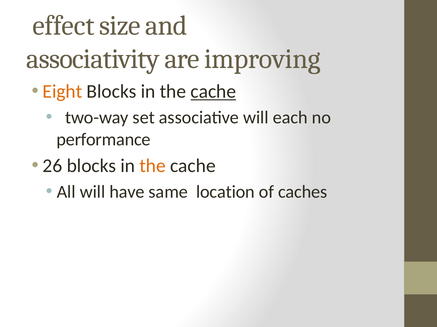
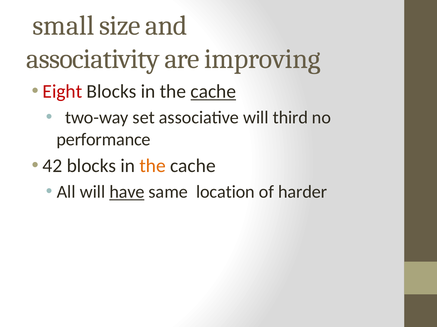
effect: effect -> small (63, 26)
Eight colour: orange -> red (62, 92)
each: each -> third (290, 118)
26: 26 -> 42 (52, 166)
have underline: none -> present (127, 192)
caches: caches -> harder (303, 192)
